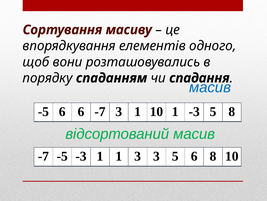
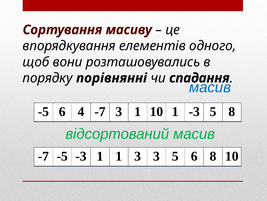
спаданням: спаданням -> порівнянні (112, 78)
6 6: 6 -> 4 (81, 111)
